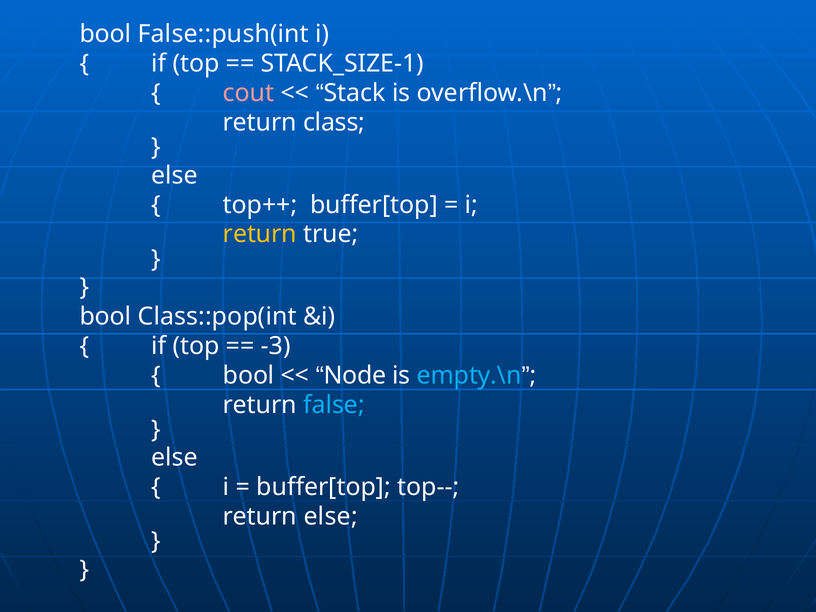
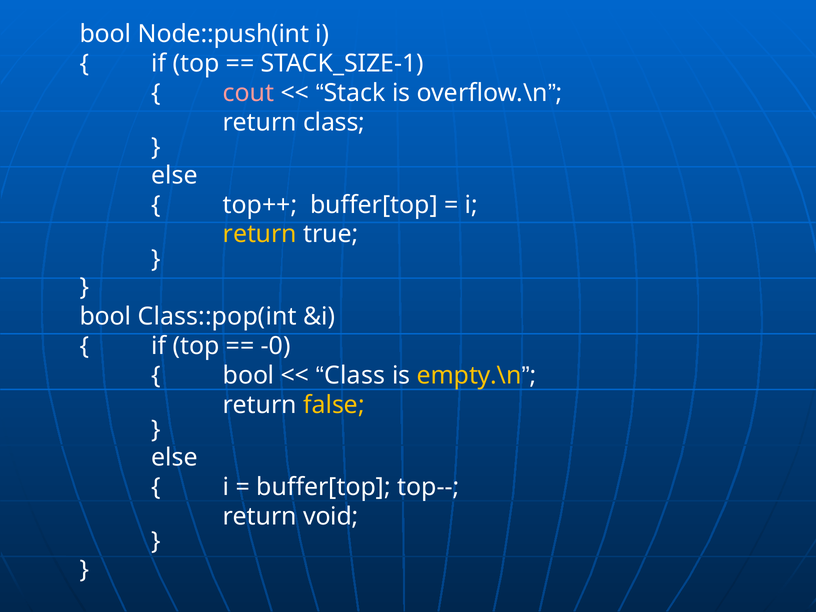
False::push(int: False::push(int -> Node::push(int (223, 34)
-3: -3 -> -0 (276, 346)
Node: Node -> Class (355, 375)
empty.\n colour: light blue -> yellow (469, 375)
false colour: light blue -> yellow (334, 405)
return else: else -> void (331, 517)
